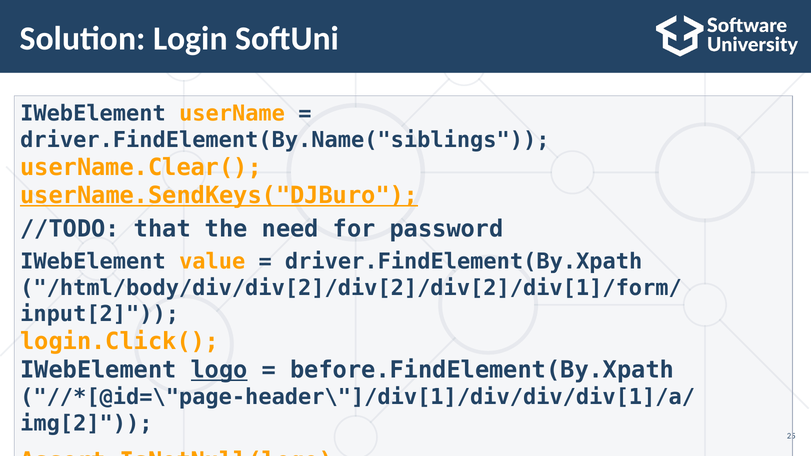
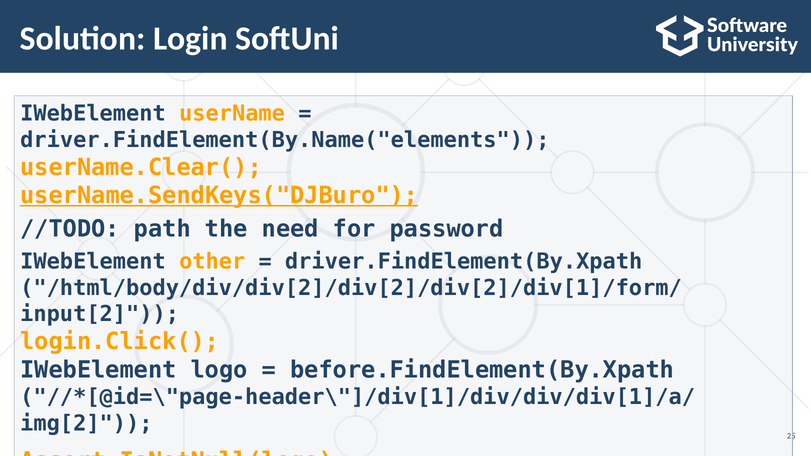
driver.FindElement(By.Name("siblings: driver.FindElement(By.Name("siblings -> driver.FindElement(By.Name("elements (285, 140)
that: that -> path (162, 229)
value: value -> other (212, 262)
logo underline: present -> none (219, 370)
